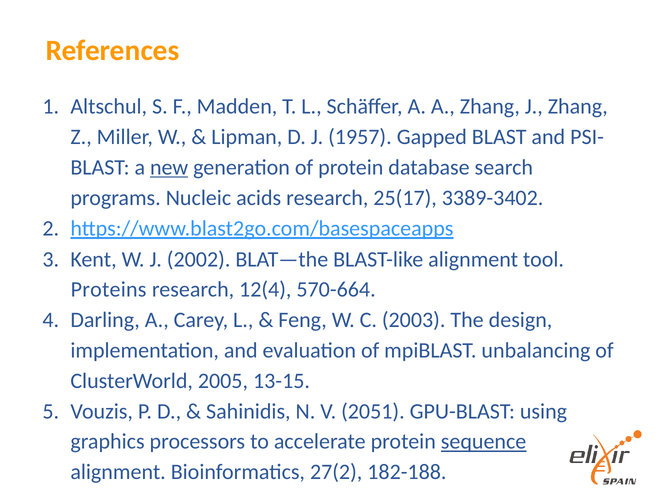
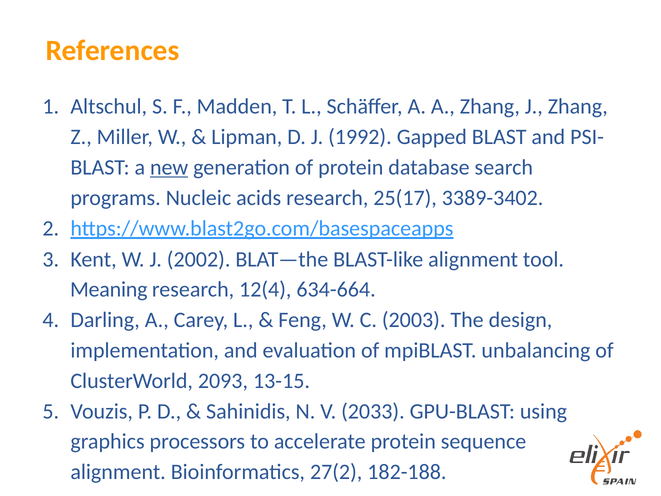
1957: 1957 -> 1992 (360, 137)
Proteins: Proteins -> Meaning (109, 289)
570-664: 570-664 -> 634-664 (336, 289)
2005: 2005 -> 2093 (223, 381)
2051: 2051 -> 2033 (373, 411)
sequence underline: present -> none (484, 441)
